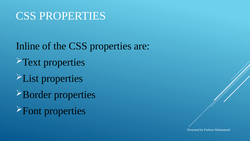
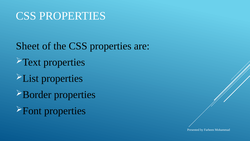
Inline: Inline -> Sheet (28, 46)
